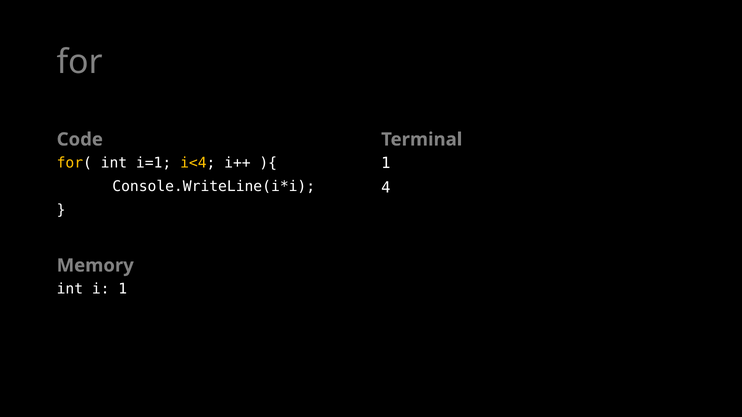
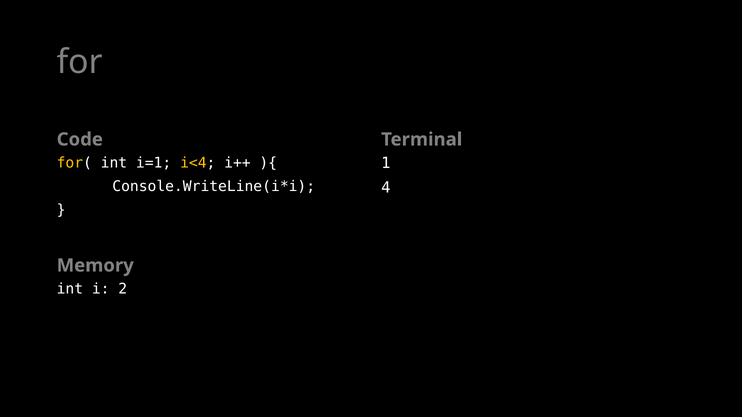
i 1: 1 -> 2 (123, 289)
